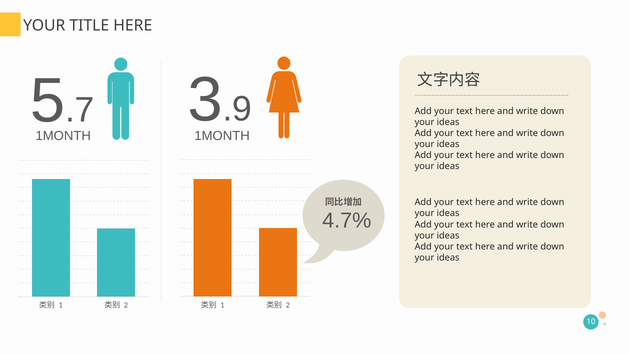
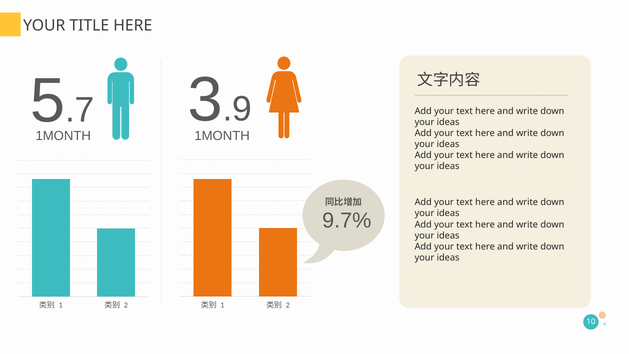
4.7%: 4.7% -> 9.7% (347, 221)
